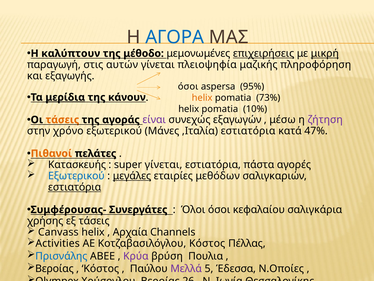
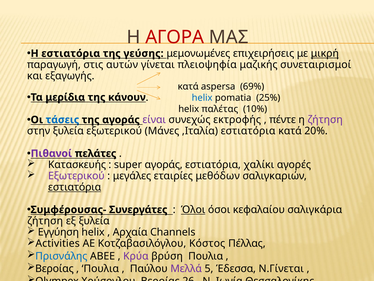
ΑΓΟΡΑ colour: blue -> red (175, 37)
Η καλύπτουν: καλύπτουν -> εστιατόρια (71, 53)
μέθοδο: μέθοδο -> γεύσης (144, 53)
επιχειρήσεις underline: present -> none (264, 53)
πληροφόρηση: πληροφόρηση -> συνεταιρισμοί (316, 65)
όσοι: όσοι -> κατά (188, 86)
95%: 95% -> 69% (252, 86)
helix colour: orange -> blue (202, 97)
73%: 73% -> 25% (268, 97)
pomatia: pomatia -> παλέτας (220, 109)
τάσεις colour: orange -> blue (62, 120)
εξαγωγών: εξαγωγών -> εκτροφής (237, 120)
μέσω: μέσω -> πέντε (283, 120)
στην χρόνο: χρόνο -> ξυλεία (68, 131)
47%: 47% -> 20% (316, 131)
Πιθανοί colour: orange -> purple (51, 153)
super γίνεται: γίνεται -> αγοράς (164, 164)
πάστα: πάστα -> χαλίκι (259, 164)
Εξωτερικού colour: blue -> purple (76, 176)
μεγάλες underline: present -> none (132, 176)
Όλοι underline: none -> present (193, 209)
χρήσης: χρήσης -> ζήτηση (45, 221)
εξ τάσεις: τάσεις -> ξυλεία (94, 221)
Canvass: Canvass -> Εγγύηση (58, 232)
Κόστος: Κόστος -> Πουλια (100, 268)
Ν.Οποίες: Ν.Οποίες -> Ν.Γίνεται (281, 268)
